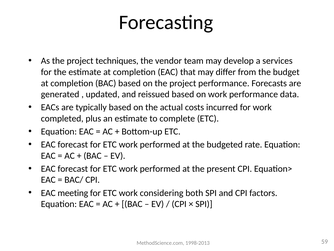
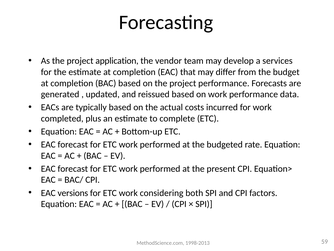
techniques: techniques -> application (117, 61)
meeting: meeting -> versions (73, 193)
